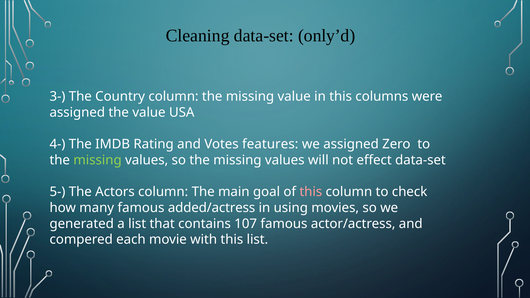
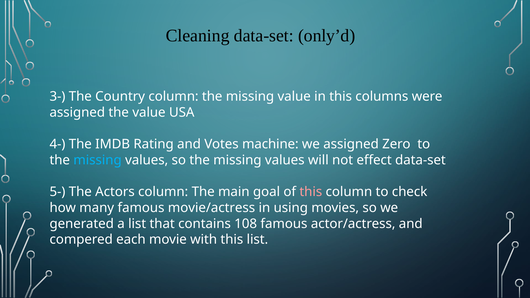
features: features -> machine (270, 144)
missing colour: light green -> light blue (98, 160)
added/actress: added/actress -> movie/actress (212, 208)
107: 107 -> 108 (246, 224)
